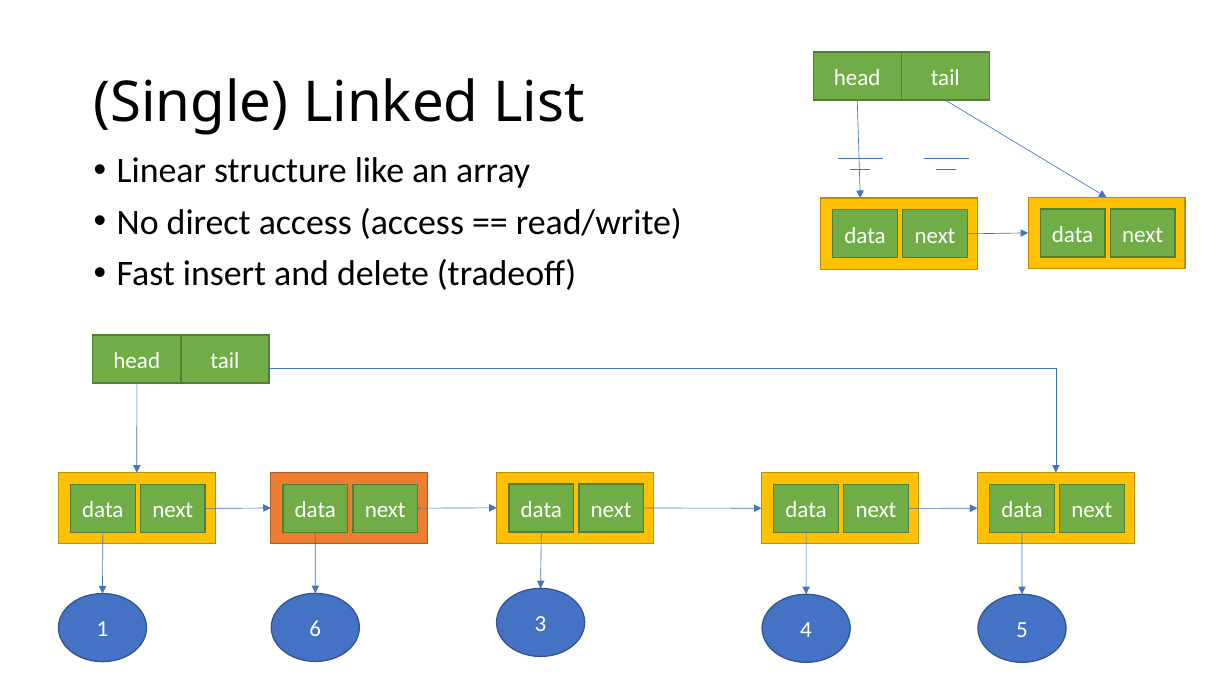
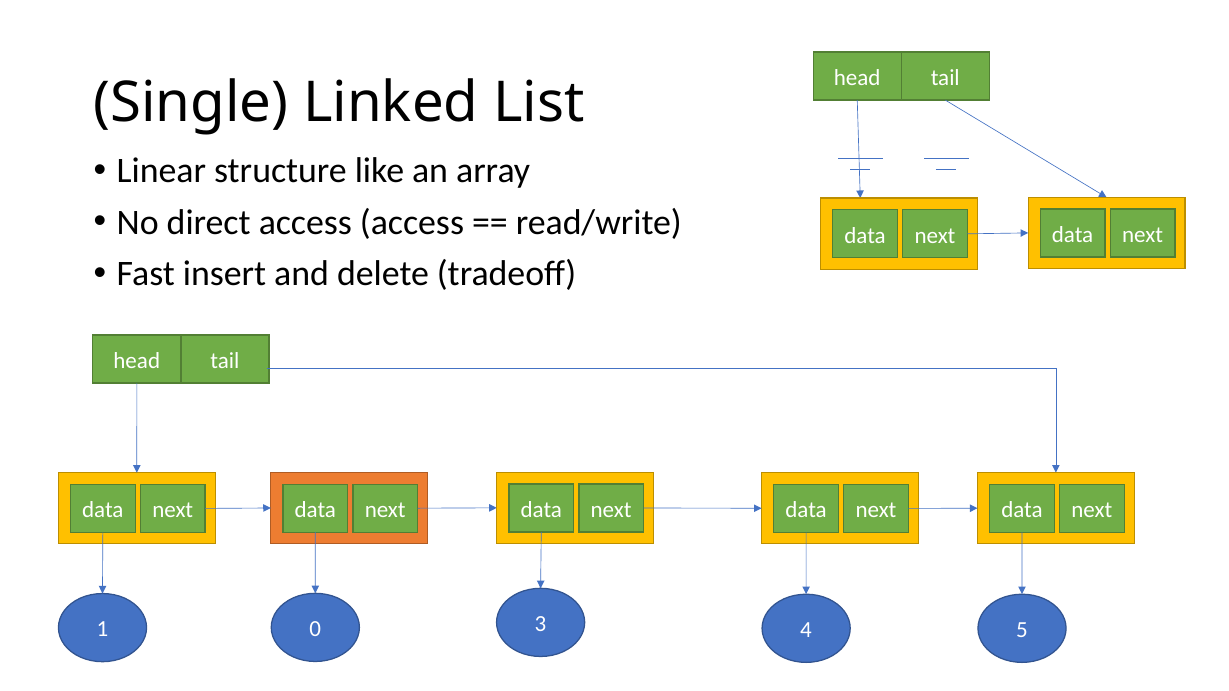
6: 6 -> 0 (315, 629)
